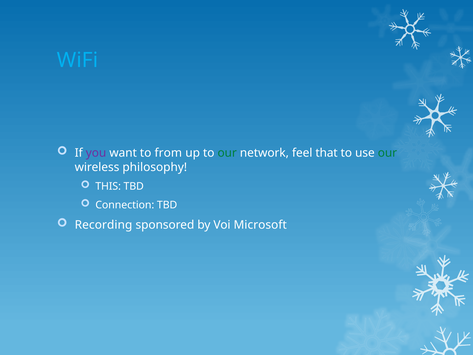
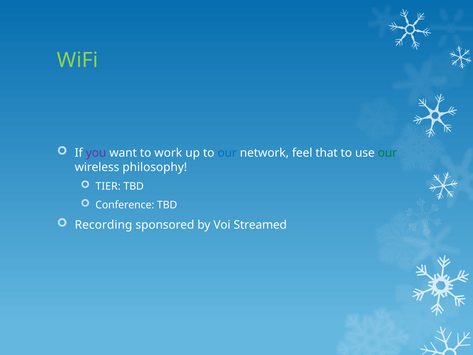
WiFi colour: light blue -> light green (78, 60)
from: from -> work (168, 153)
our colour: green -> blue (227, 153)
THIS: THIS -> TIER (108, 186)
Connection: Connection -> Conference (125, 205)
Microsoft: Microsoft -> Streamed (260, 225)
